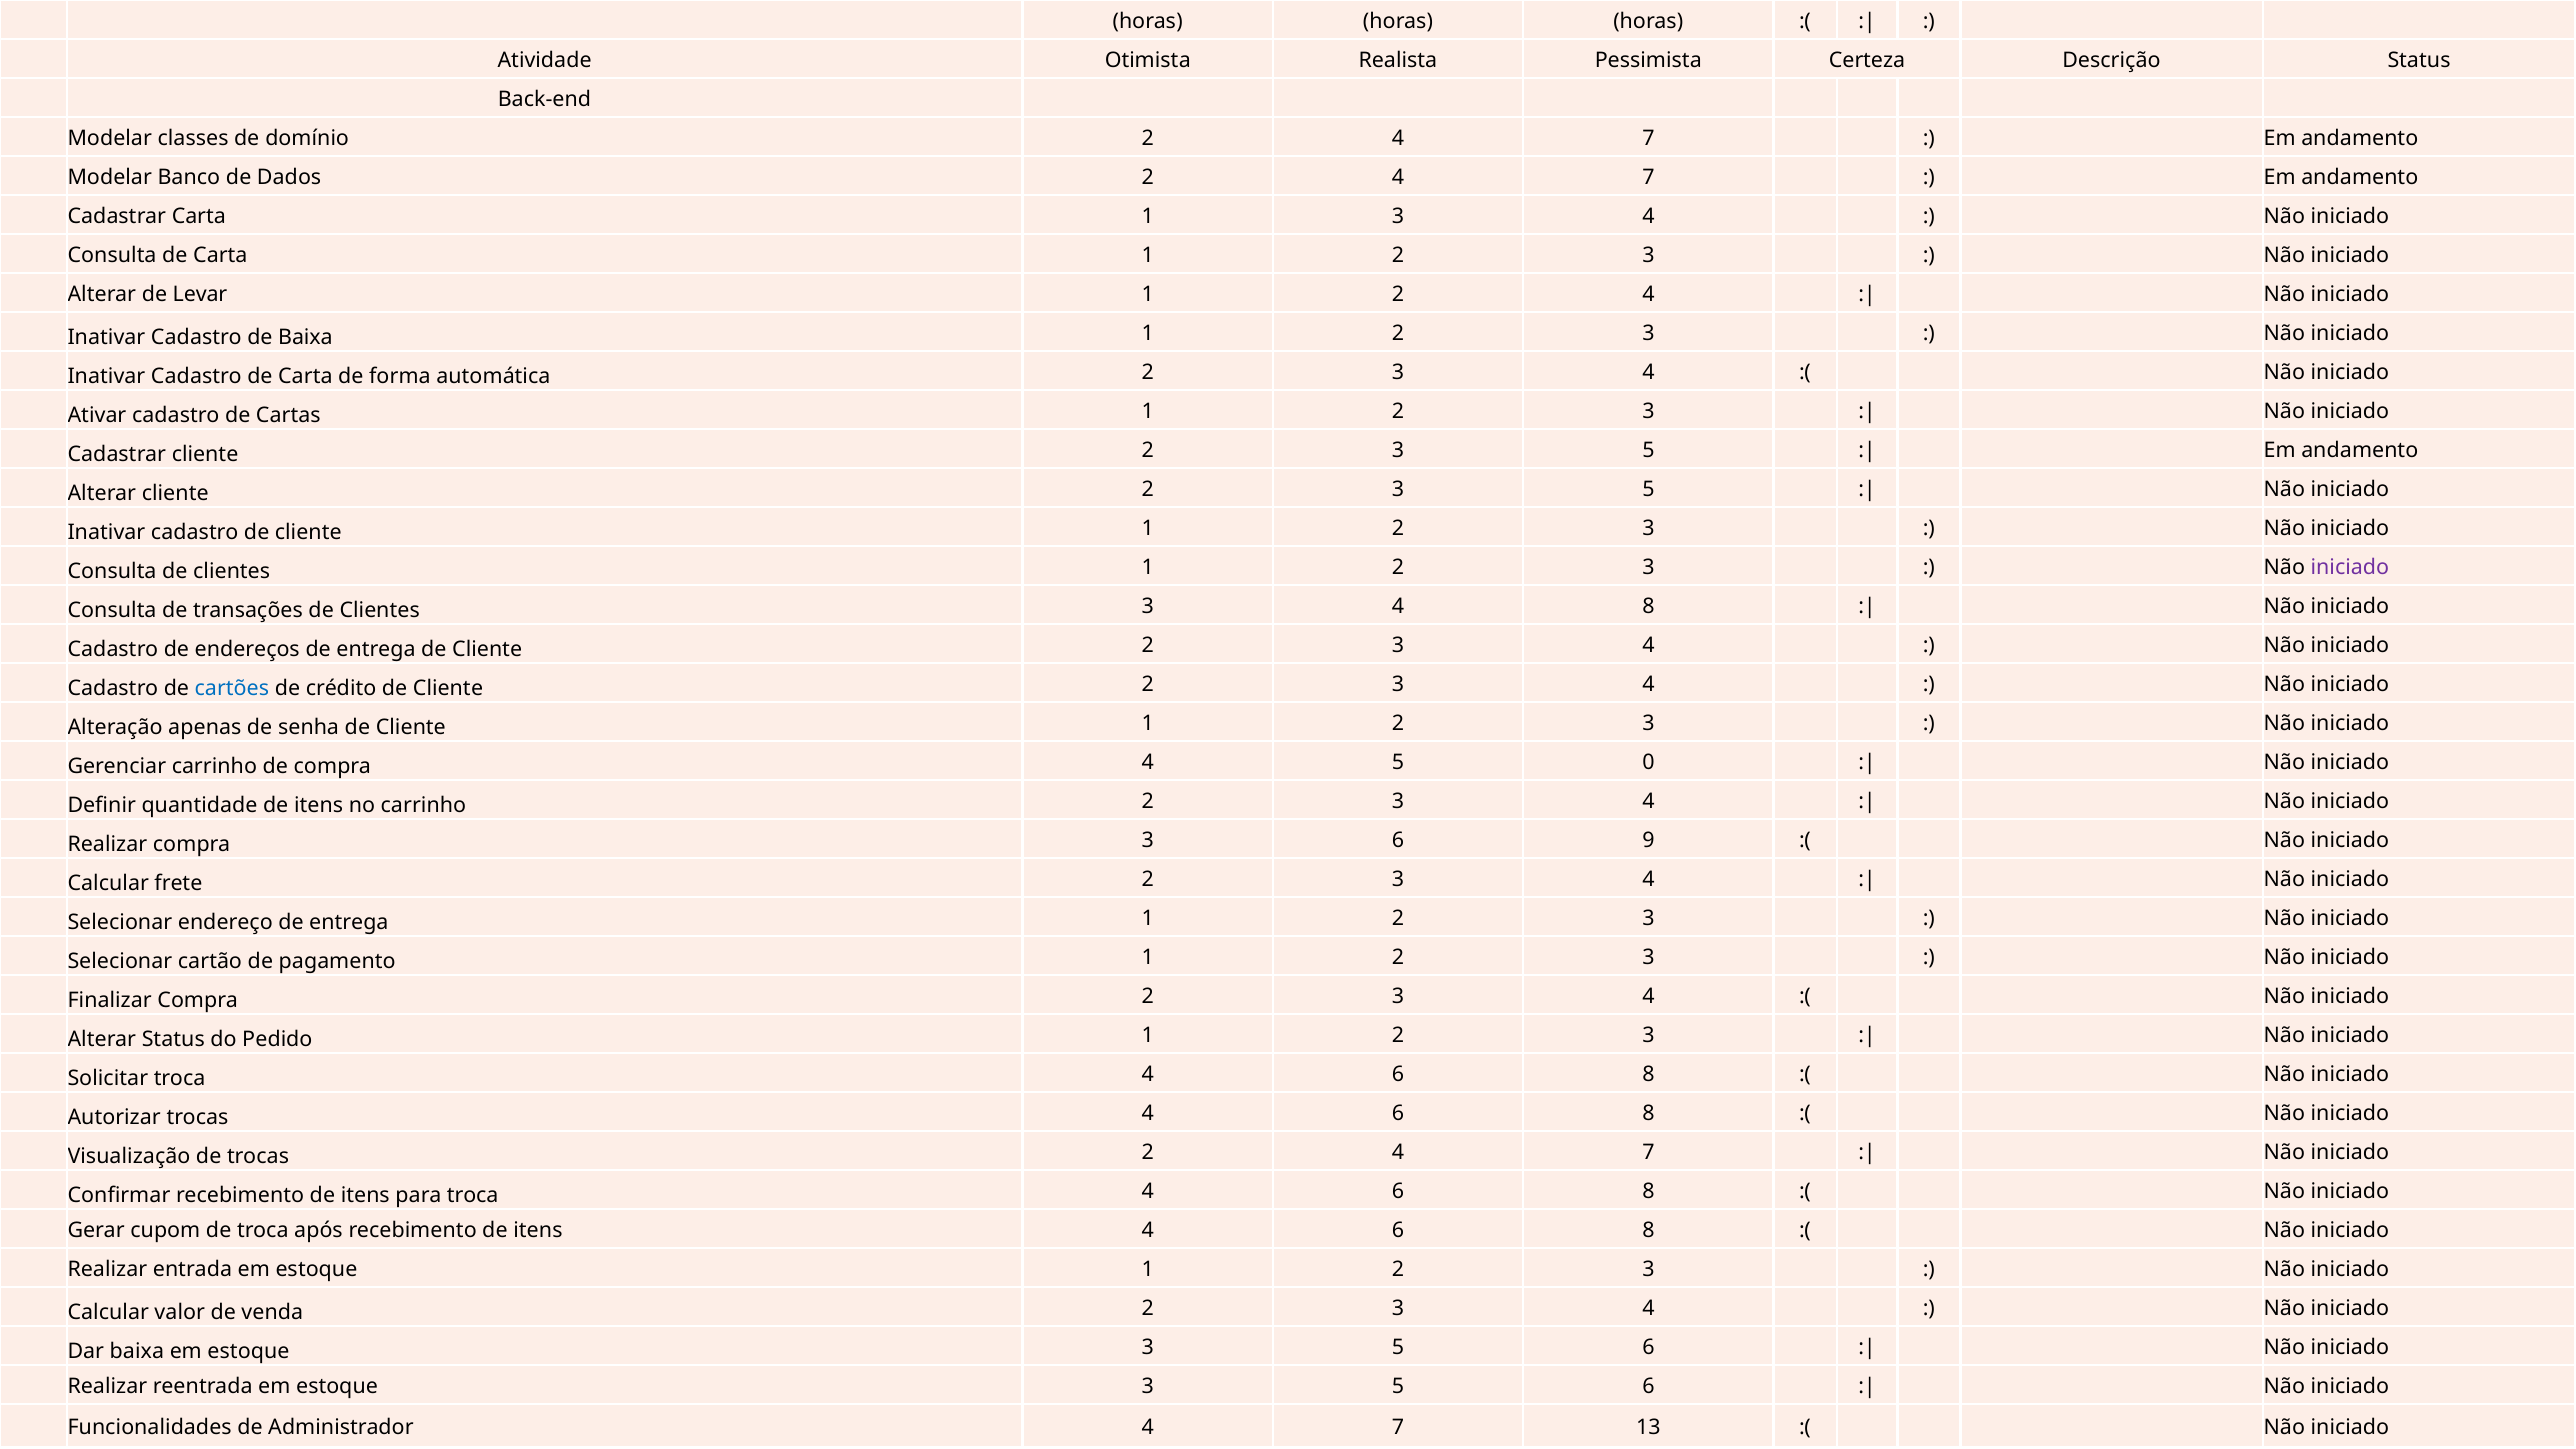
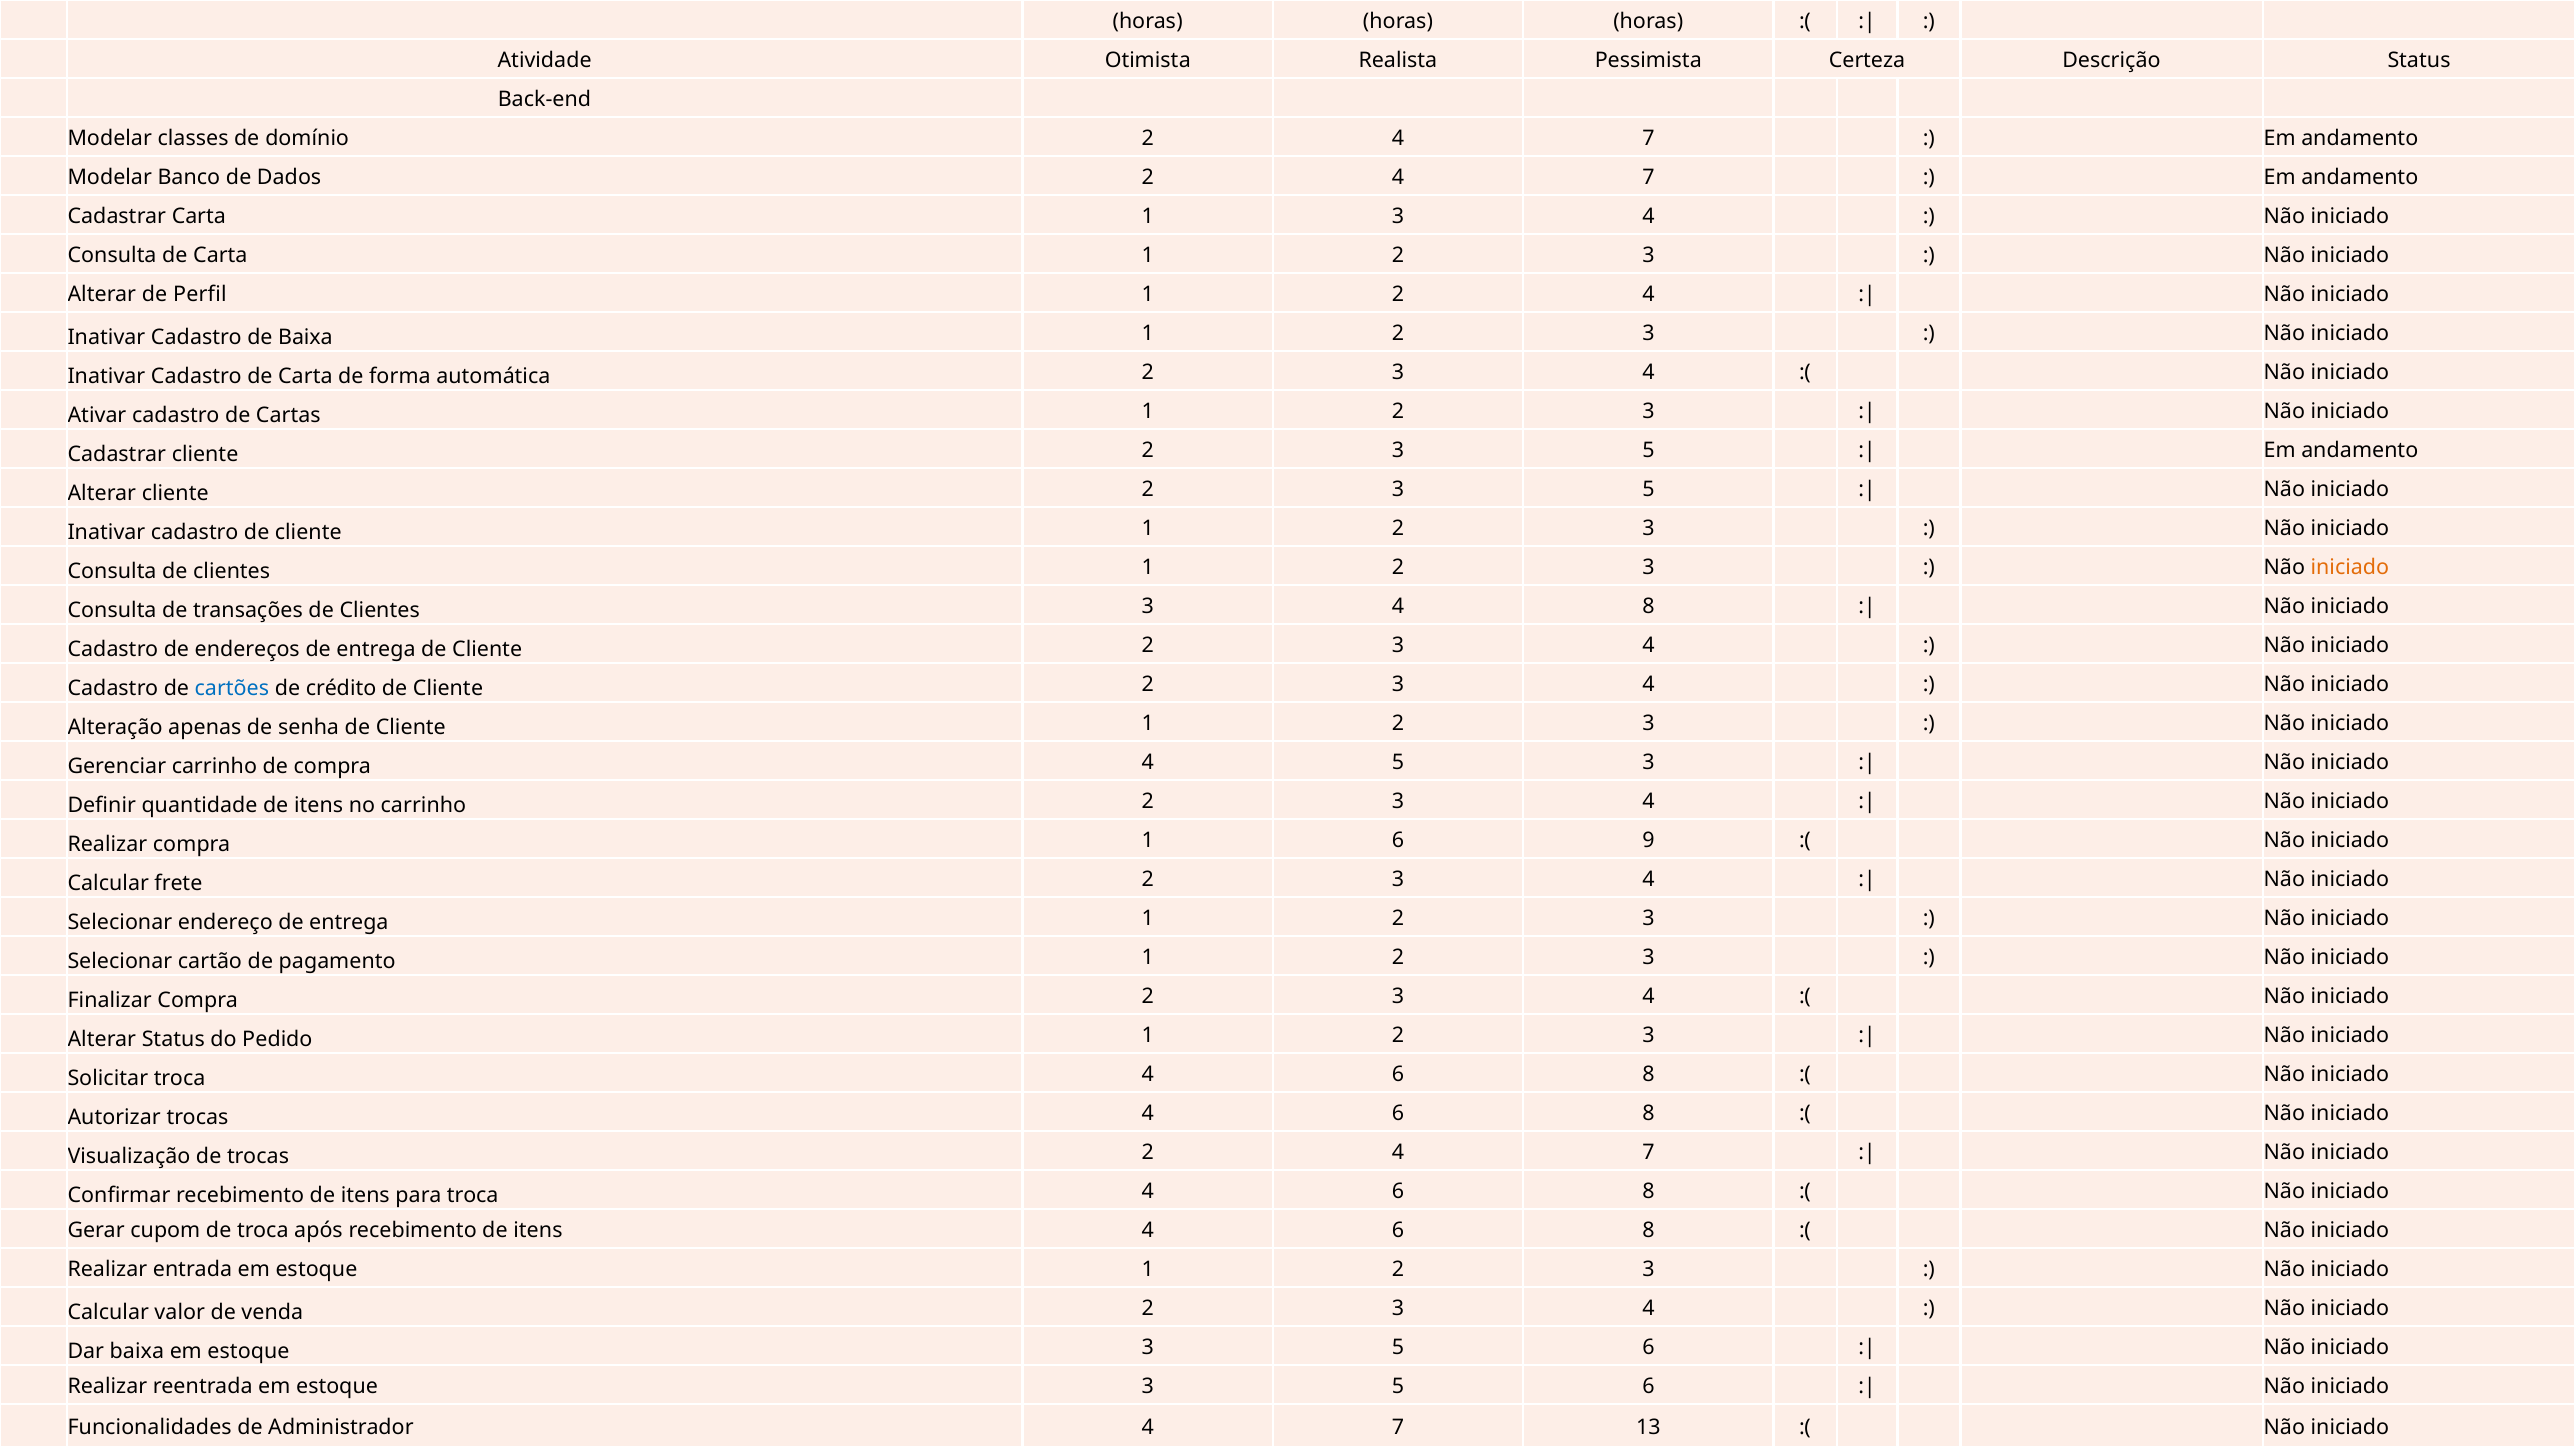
Levar: Levar -> Perfil (200, 294)
iniciado colour: purple -> orange (2350, 567)
5 0: 0 -> 3 (1648, 762)
compra 3: 3 -> 1 (1148, 840)
